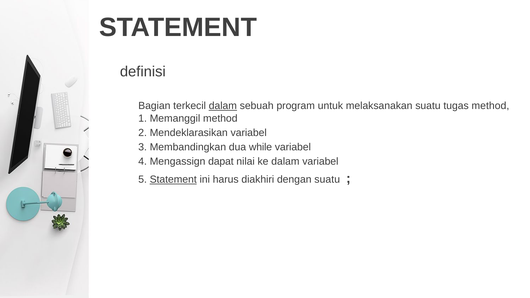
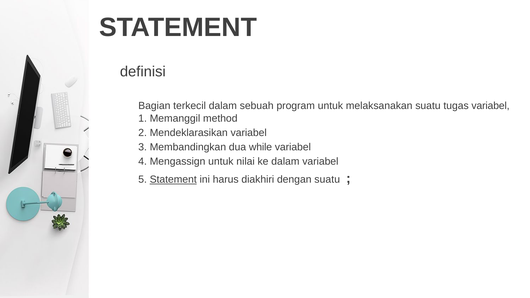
dalam underline: present -> none (223, 106)
tugas method: method -> variabel (491, 106)
Mengassign dapat: dapat -> untuk (221, 162)
